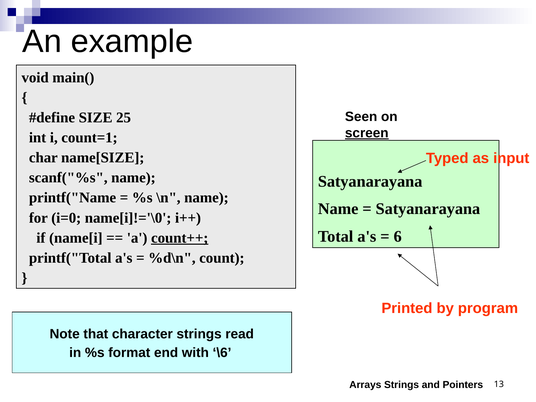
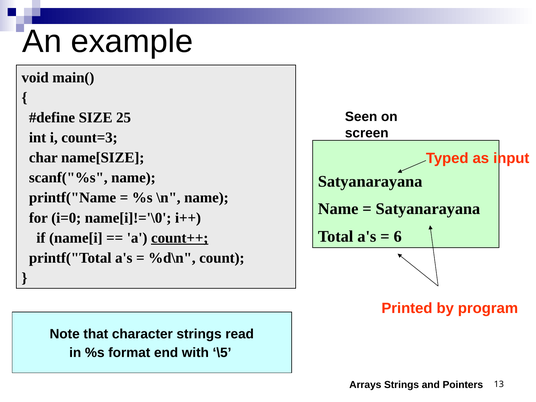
screen underline: present -> none (367, 133)
count=1: count=1 -> count=3 (89, 138)
\6: \6 -> \5 (222, 353)
